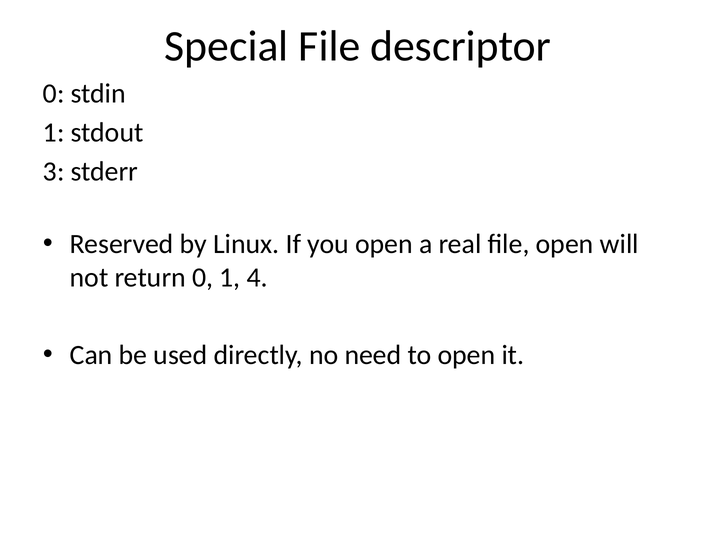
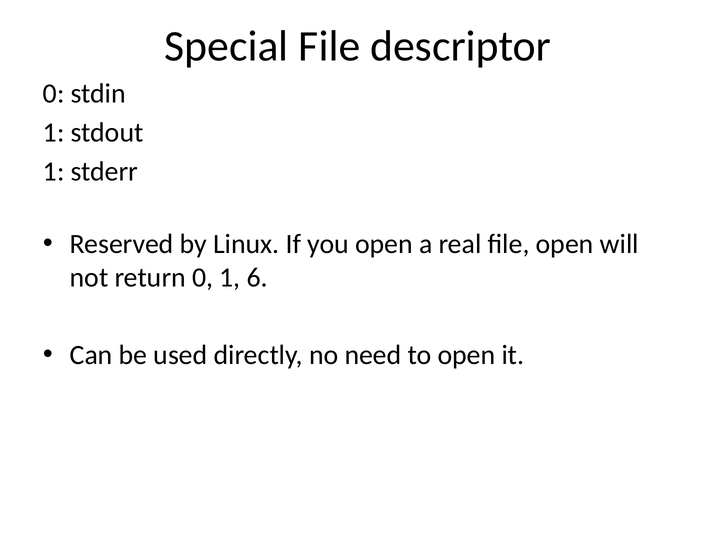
3: 3 -> 1 (54, 172)
4: 4 -> 6 (257, 277)
